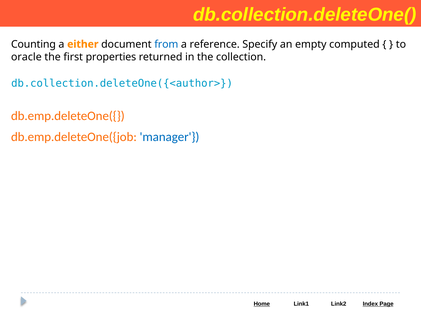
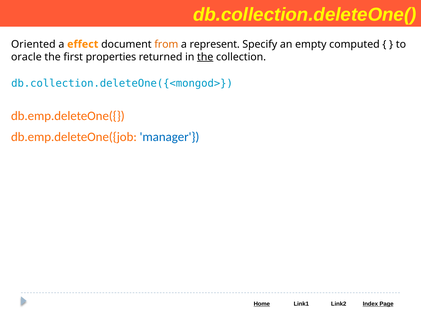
Counting: Counting -> Oriented (33, 44)
either: either -> effect (83, 44)
from colour: blue -> orange (166, 44)
reference: reference -> represent (215, 44)
the underline: none -> present (205, 57)
db.collection.deleteOne({<author>: db.collection.deleteOne({<author> -> db.collection.deleteOne({<mongod> (122, 83)
